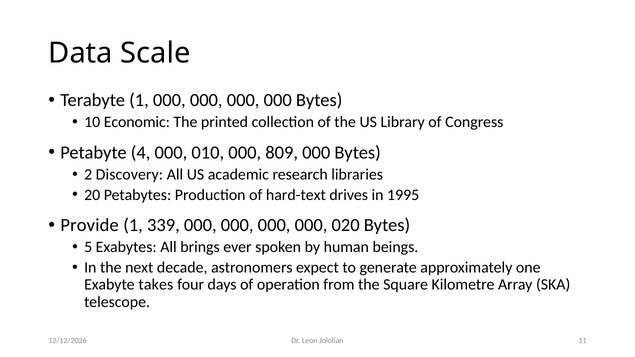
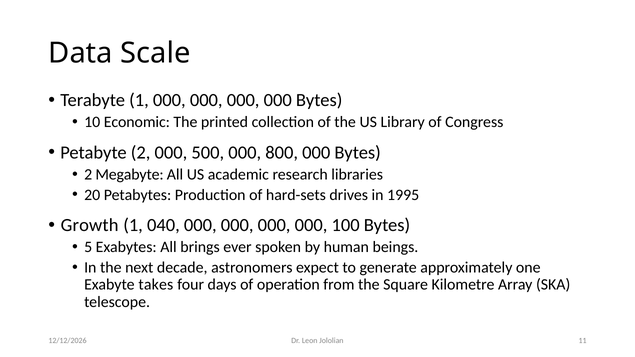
Petabyte 4: 4 -> 2 (141, 153)
010: 010 -> 500 (208, 153)
809: 809 -> 800 (282, 153)
Discovery: Discovery -> Megabyte (130, 174)
hard-text: hard-text -> hard-sets (296, 195)
Provide: Provide -> Growth (90, 225)
339: 339 -> 040 (163, 225)
020: 020 -> 100 (346, 225)
